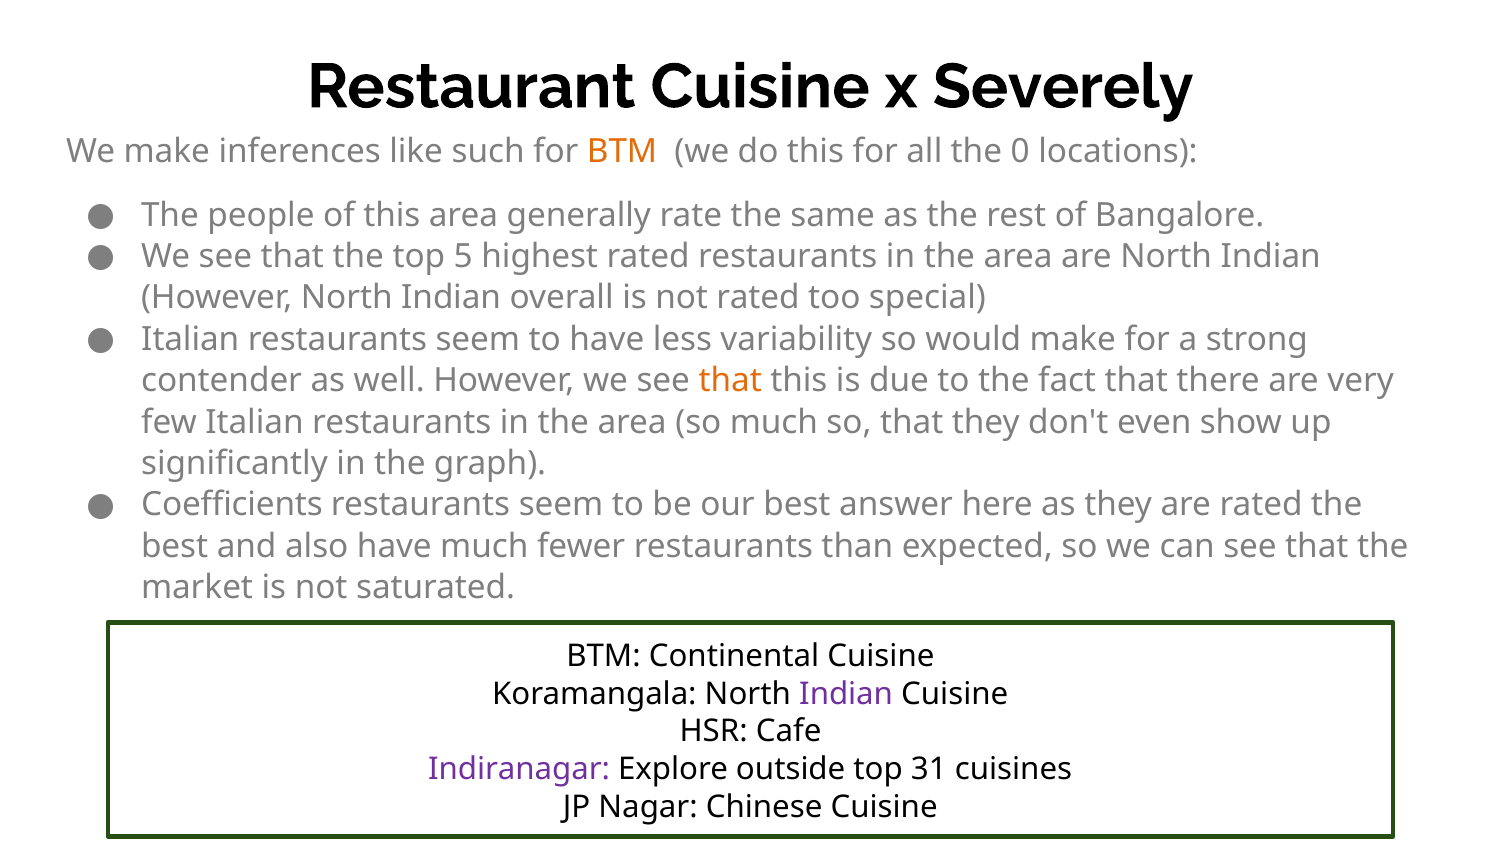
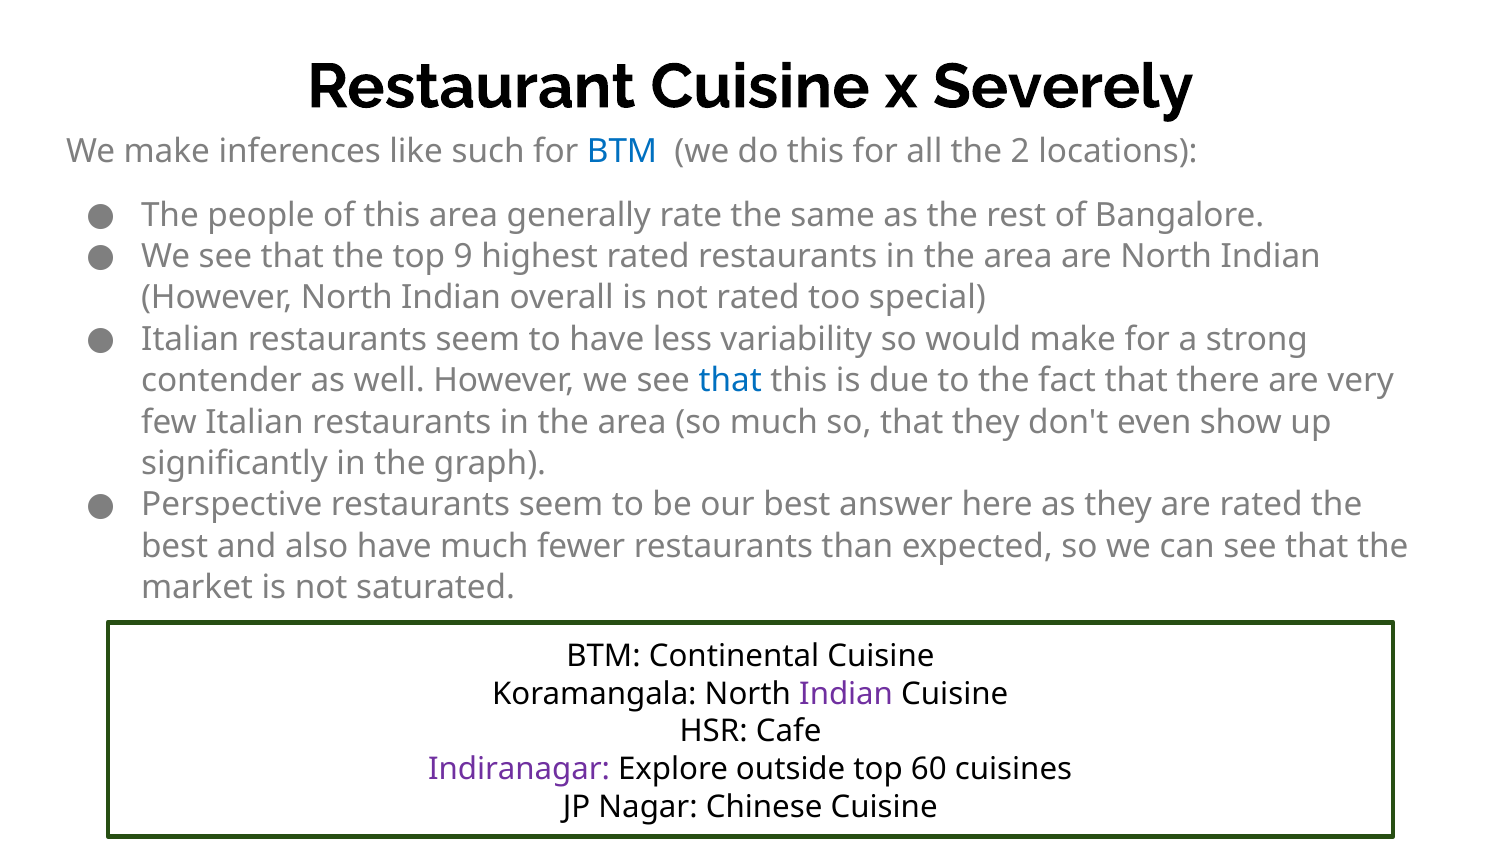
BTM colour: orange -> blue (622, 151)
0: 0 -> 2 (1020, 151)
5: 5 -> 9 (463, 256)
that colour: orange -> blue (730, 380)
Coefficients: Coefficients -> Perspective (232, 504)
31: 31 -> 60 (929, 769)
